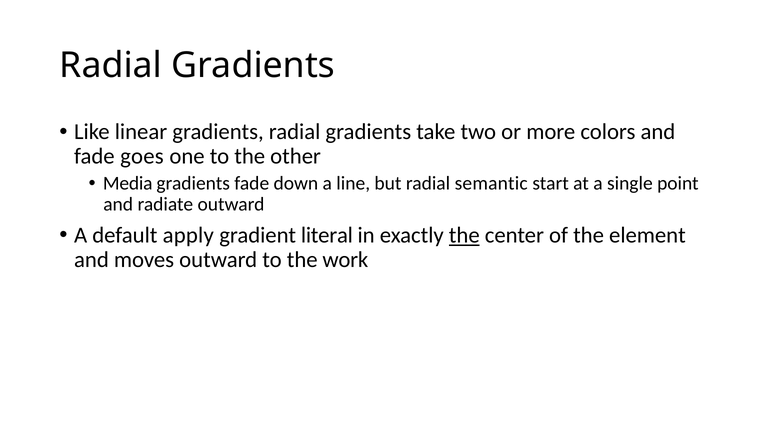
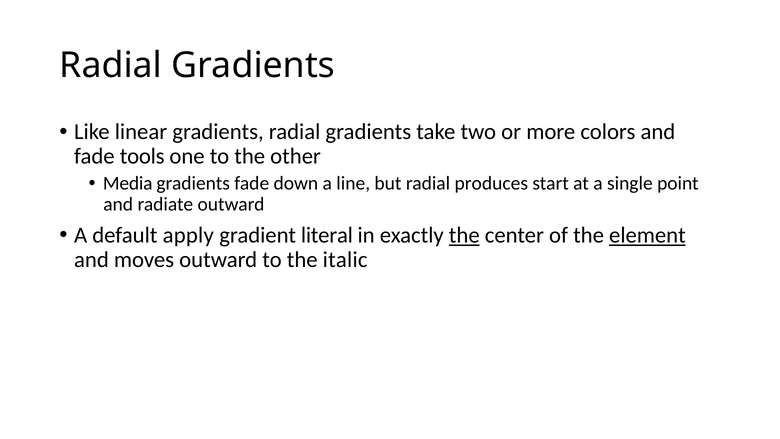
goes: goes -> tools (142, 156)
semantic: semantic -> produces (491, 183)
element underline: none -> present (647, 235)
work: work -> italic (345, 260)
